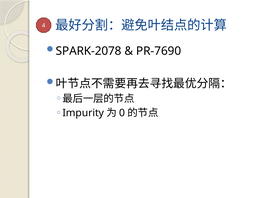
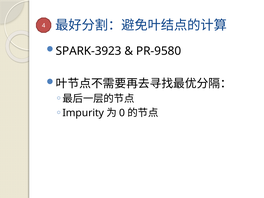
SPARK-2078: SPARK-2078 -> SPARK-3923 (89, 51)
PR-7690: PR-7690 -> PR-9580 (159, 51)
